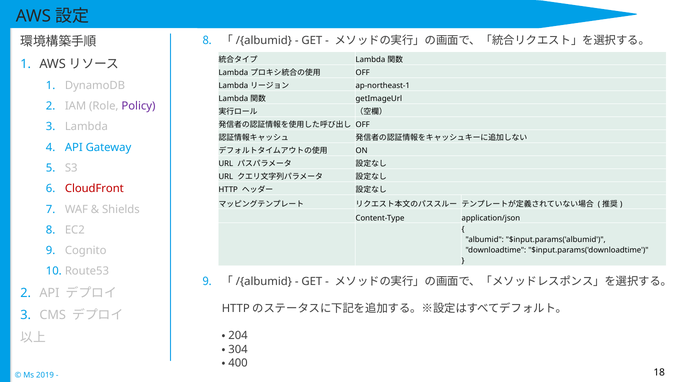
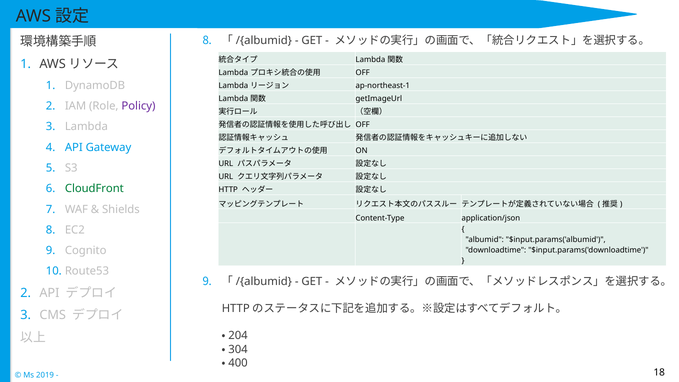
CloudFront colour: red -> green (94, 189)
